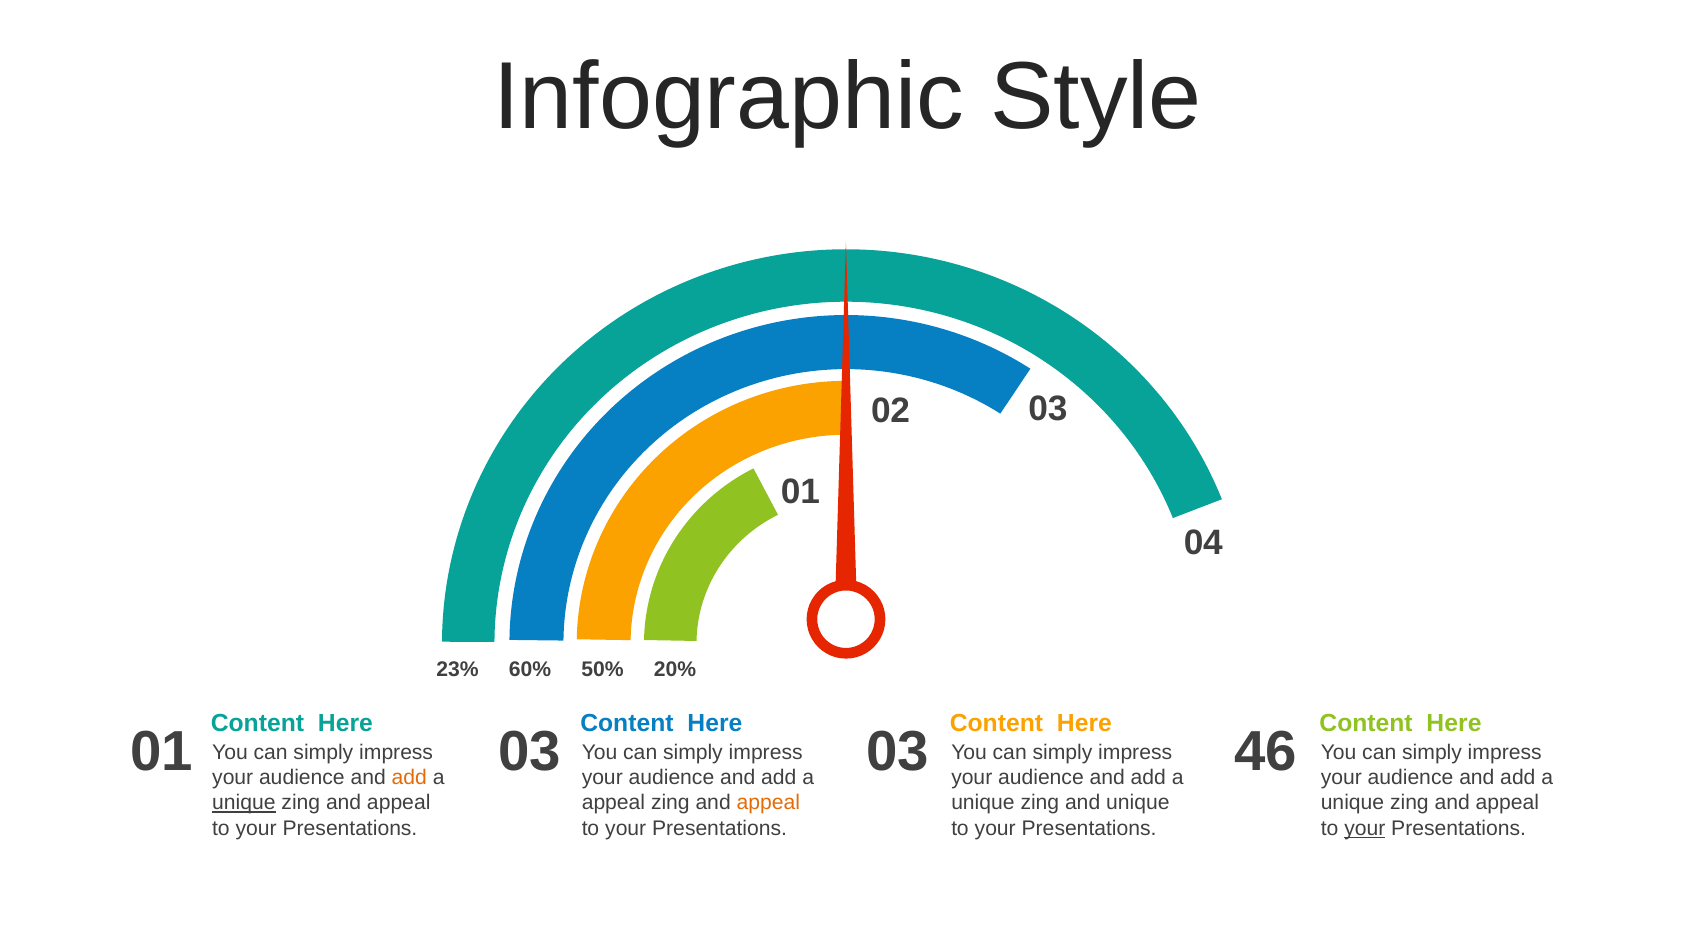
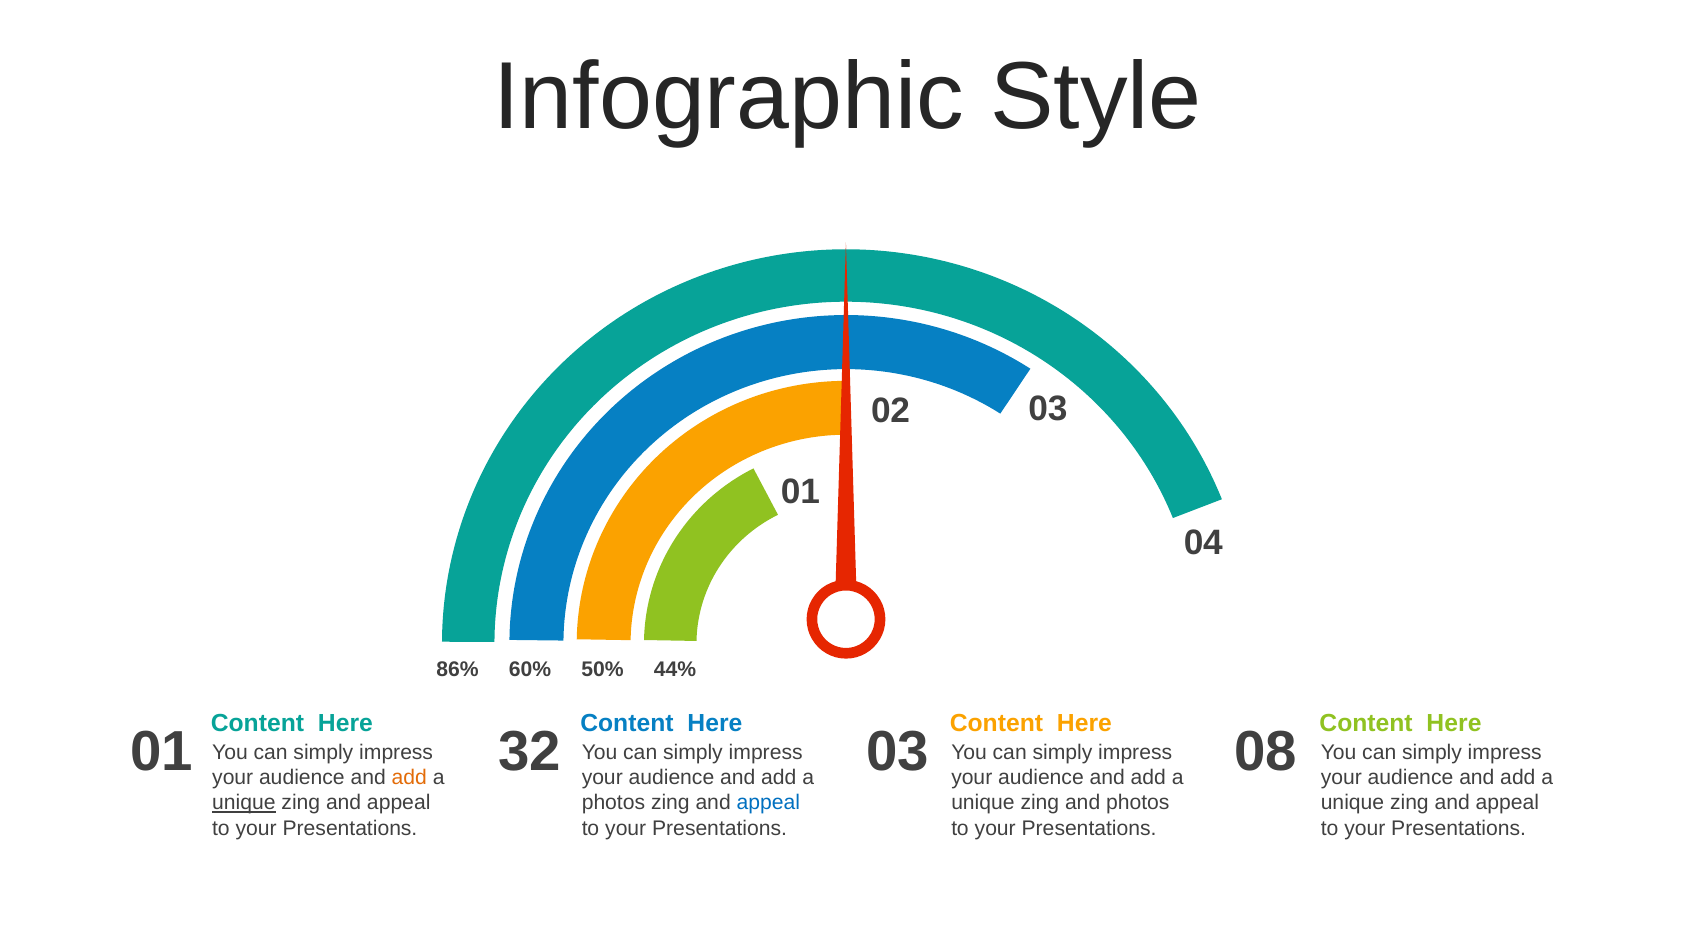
23%: 23% -> 86% (458, 669)
20%: 20% -> 44% (675, 669)
01 03: 03 -> 32 (530, 752)
46: 46 -> 08 (1266, 752)
appeal: appeal -> photos (613, 803)
appeal colour: orange -> blue (768, 803)
and unique: unique -> photos (1138, 803)
your underline: present -> none (1365, 828)
